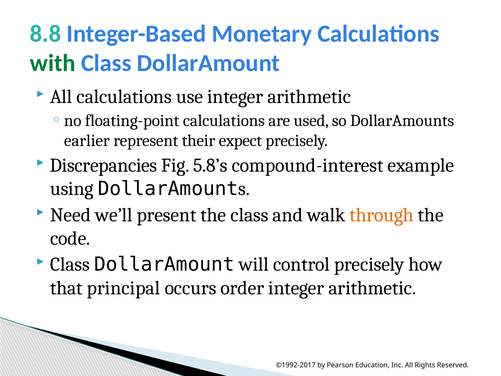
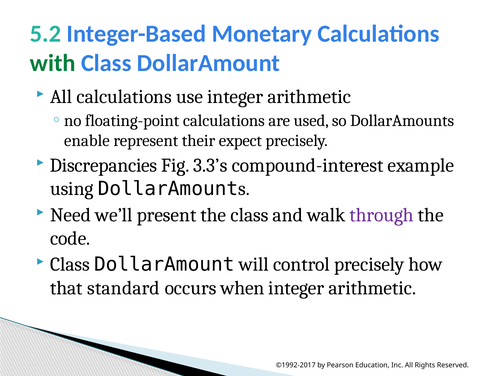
8.8: 8.8 -> 5.2 (46, 34)
earlier: earlier -> enable (87, 141)
5.8’s: 5.8’s -> 3.3’s (210, 165)
through colour: orange -> purple (382, 215)
principal: principal -> standard (124, 288)
order: order -> when (242, 288)
